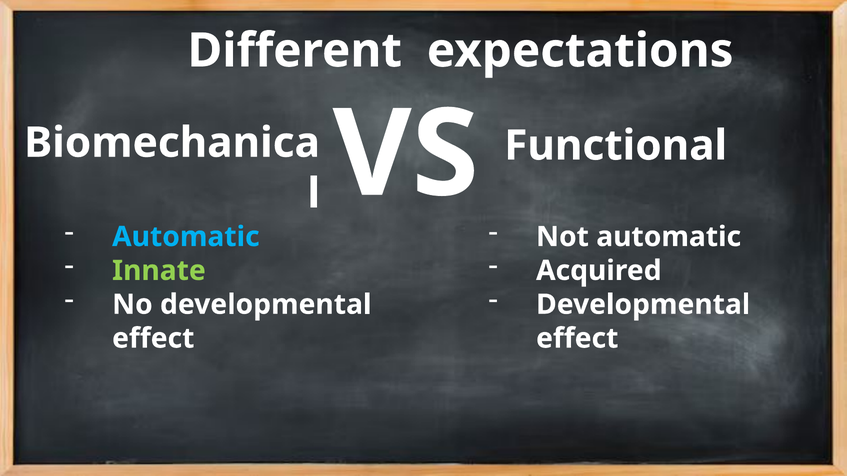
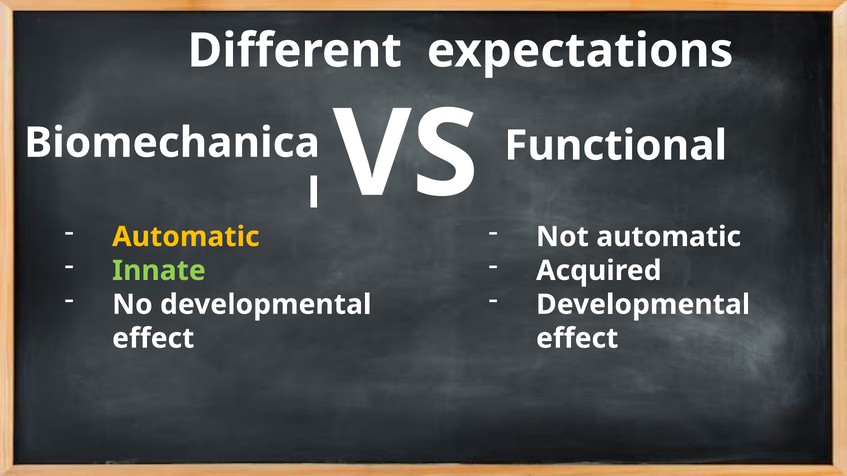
Automatic colour: light blue -> yellow (186, 237)
